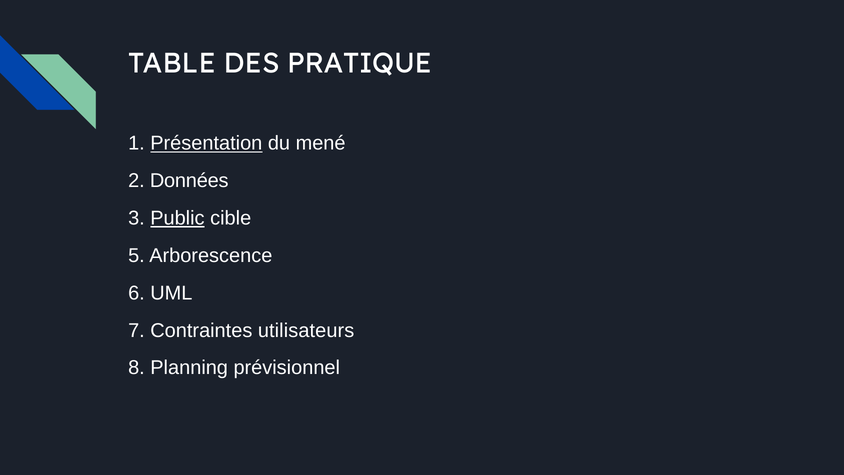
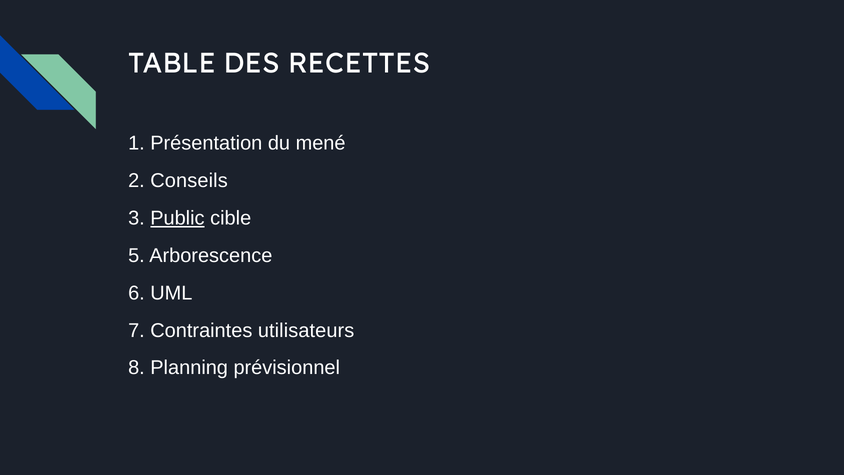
PRATIQUE: PRATIQUE -> RECETTES (359, 64)
Présentation underline: present -> none (206, 143)
Données: Données -> Conseils (189, 181)
